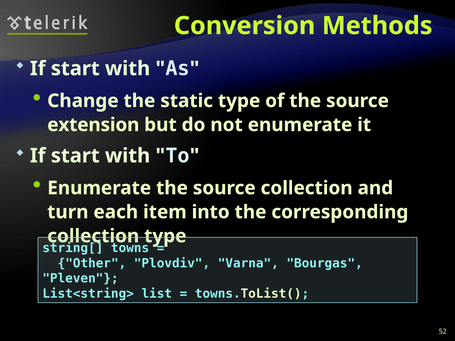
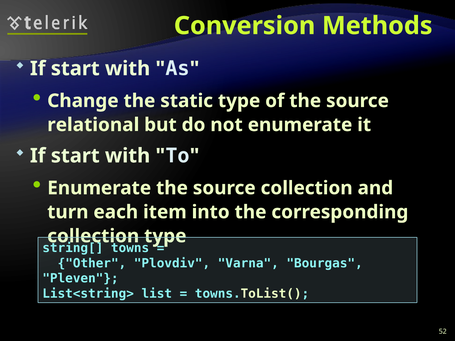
extension: extension -> relational (93, 125)
